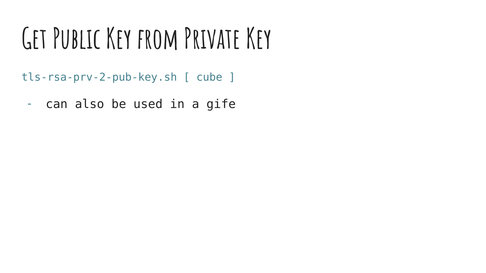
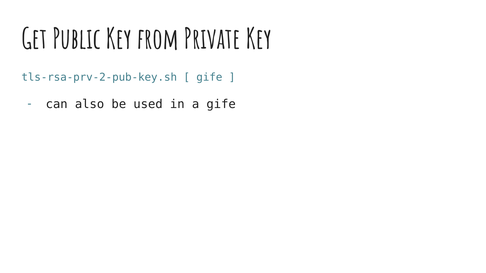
cube: cube -> gife (209, 77)
